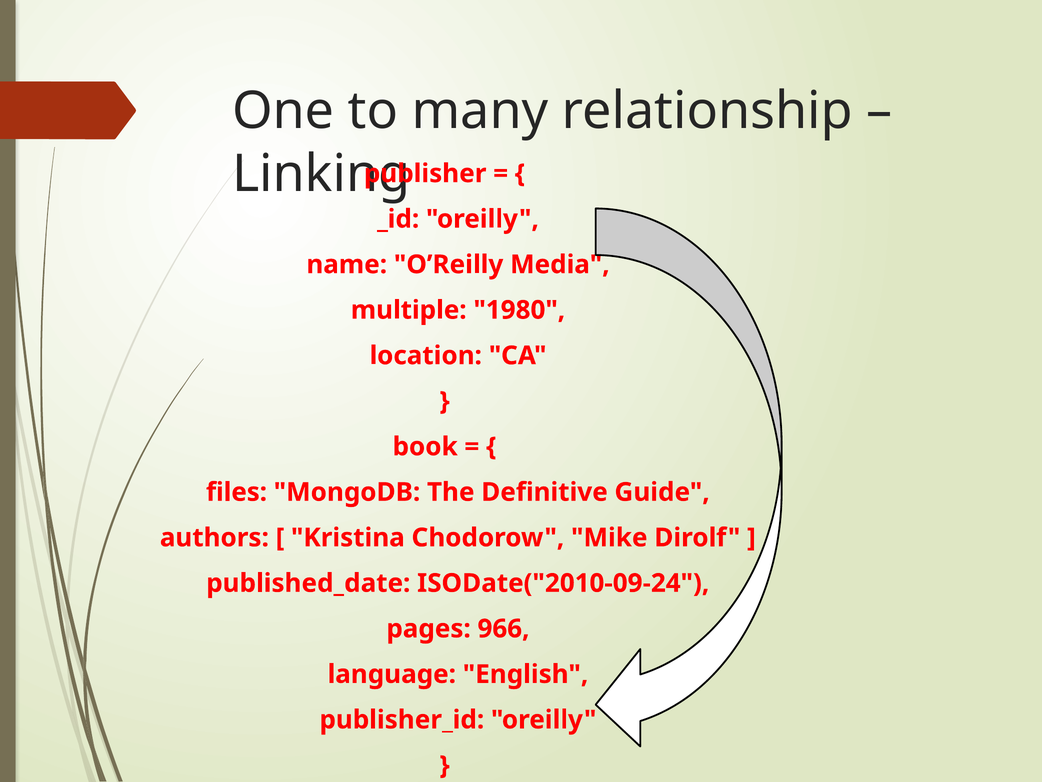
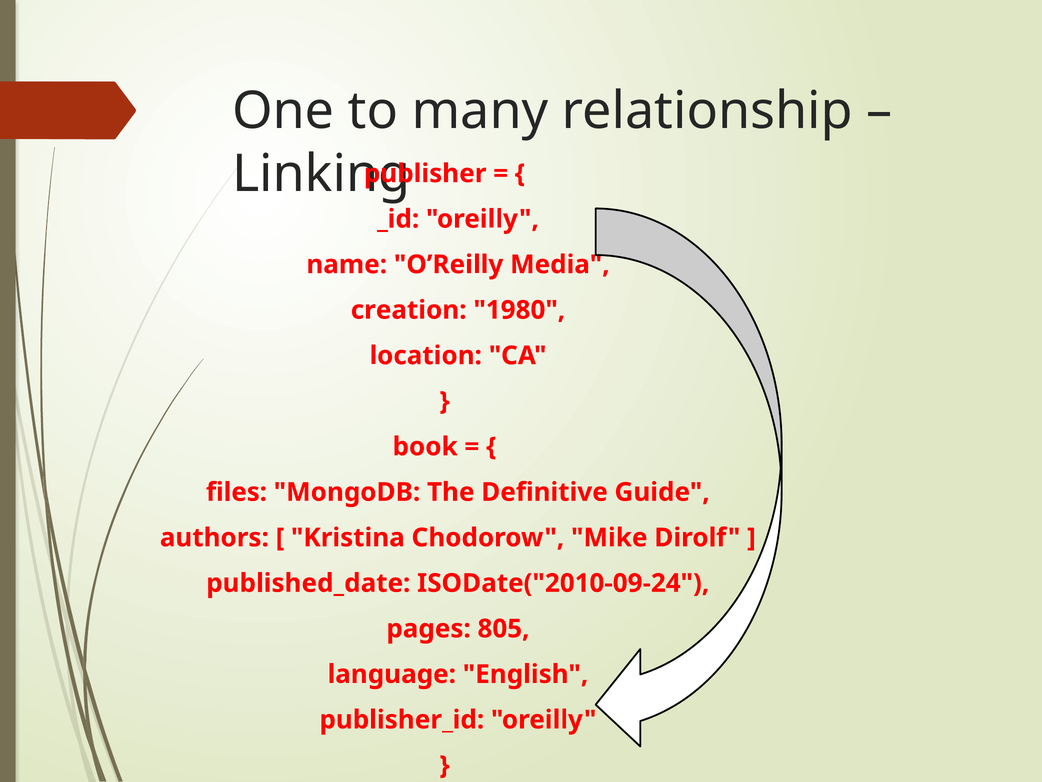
multiple: multiple -> creation (409, 310)
966: 966 -> 805 (503, 628)
